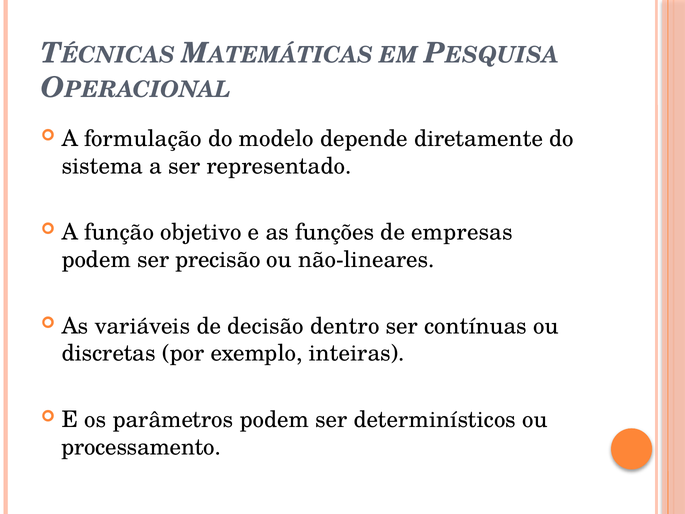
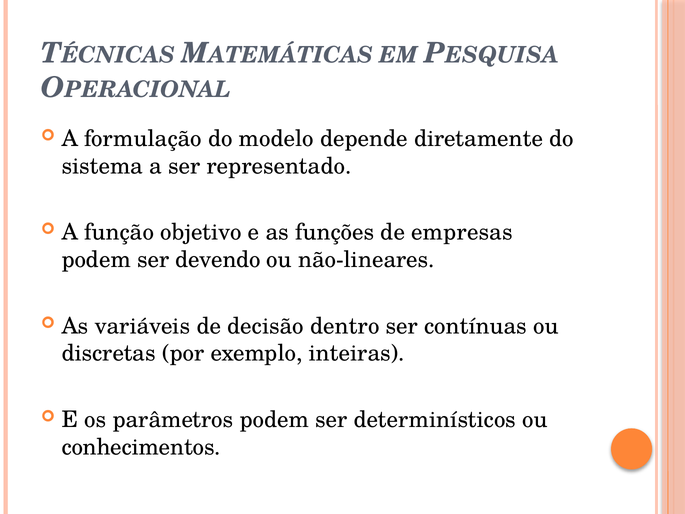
precisão: precisão -> devendo (218, 260)
processamento: processamento -> conhecimentos (141, 447)
